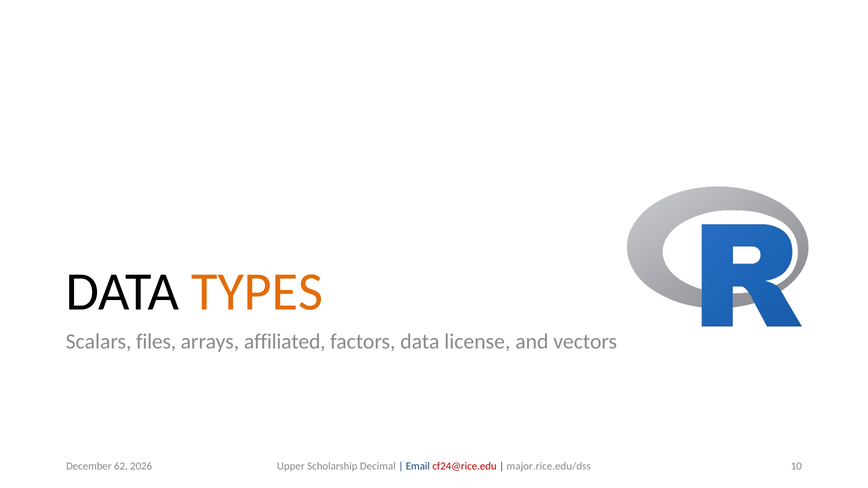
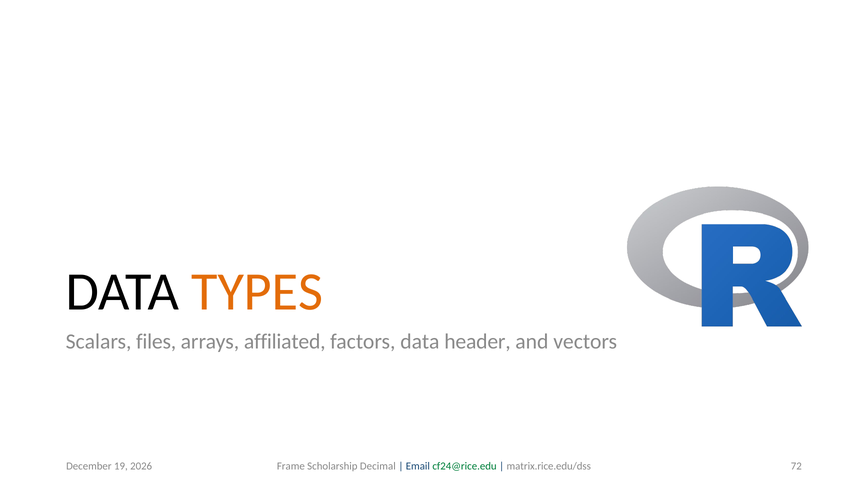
license: license -> header (477, 342)
62: 62 -> 19 (121, 466)
10: 10 -> 72 (796, 466)
Upper: Upper -> Frame (291, 466)
cf24@rice.edu colour: red -> green (465, 466)
major.rice.edu/dss: major.rice.edu/dss -> matrix.rice.edu/dss (549, 466)
